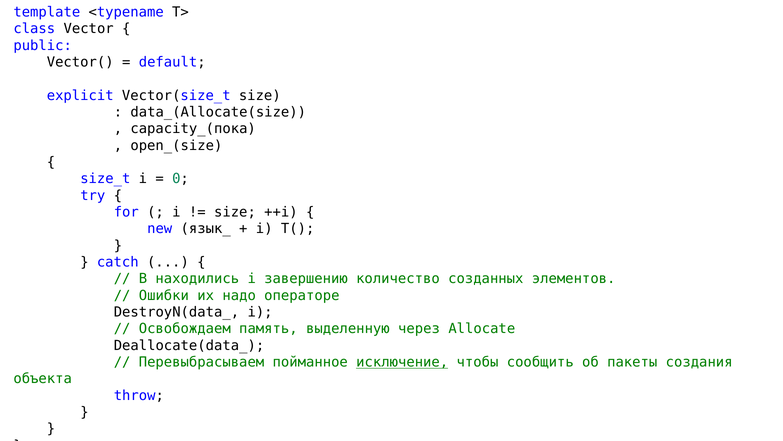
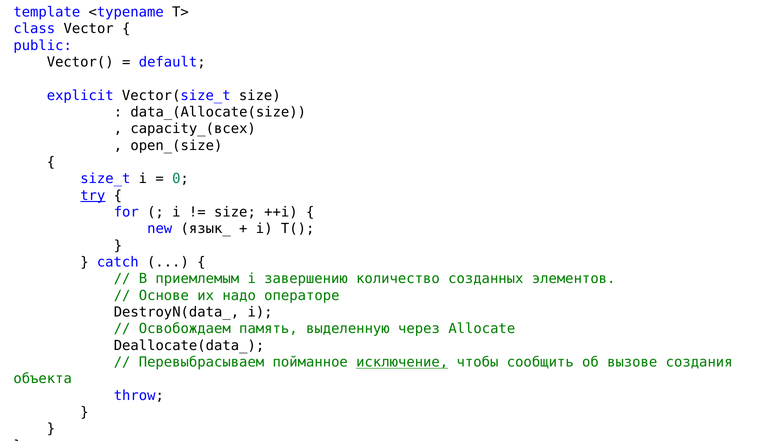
capacity_(пока: capacity_(пока -> capacity_(всех (193, 129)
try underline: none -> present (93, 195)
находились: находились -> приемлемым (197, 279)
Ошибки: Ошибки -> Основе (164, 295)
пакеты: пакеты -> вызове (632, 362)
